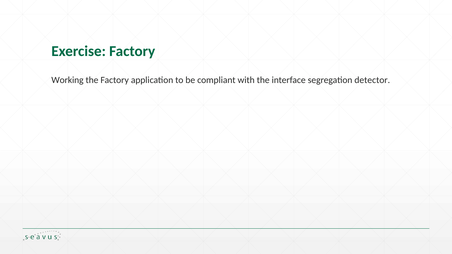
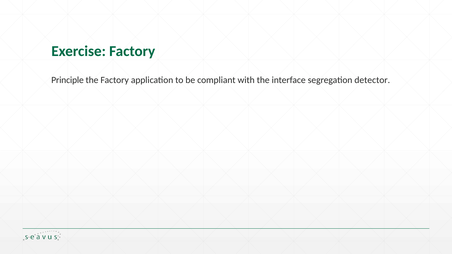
Working: Working -> Principle (68, 80)
